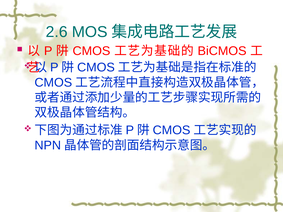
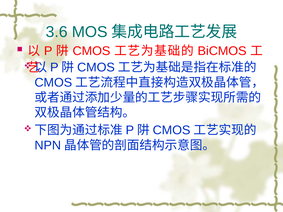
2.6: 2.6 -> 3.6 (57, 32)
